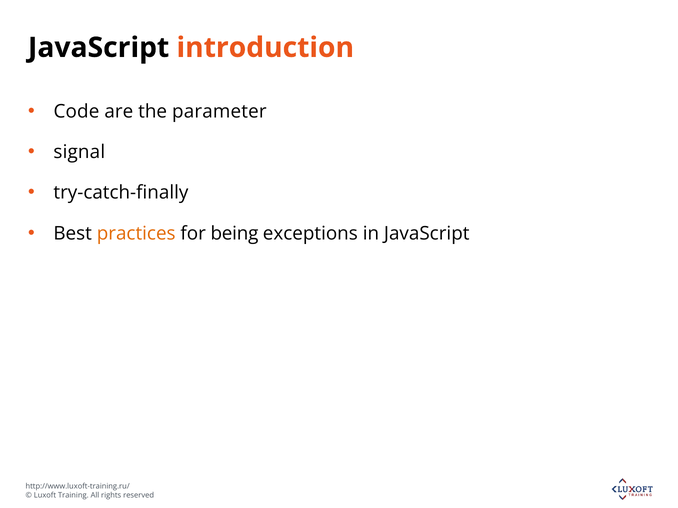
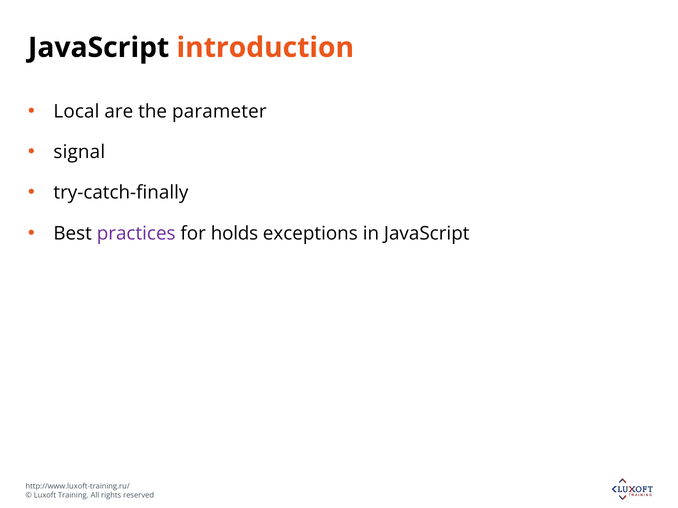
Code: Code -> Local (76, 112)
practices colour: orange -> purple (136, 234)
being: being -> holds (234, 234)
